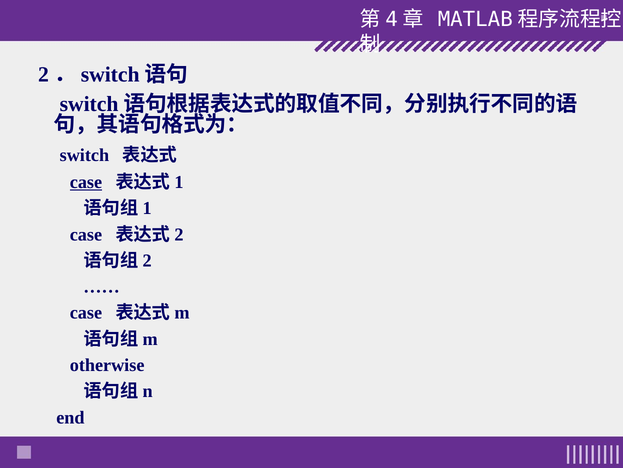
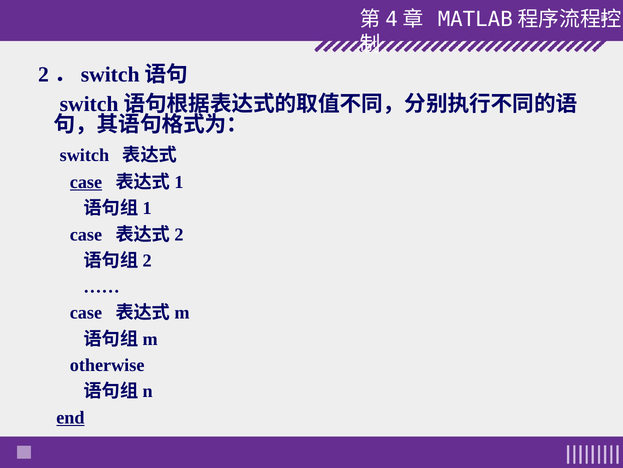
end underline: none -> present (70, 417)
